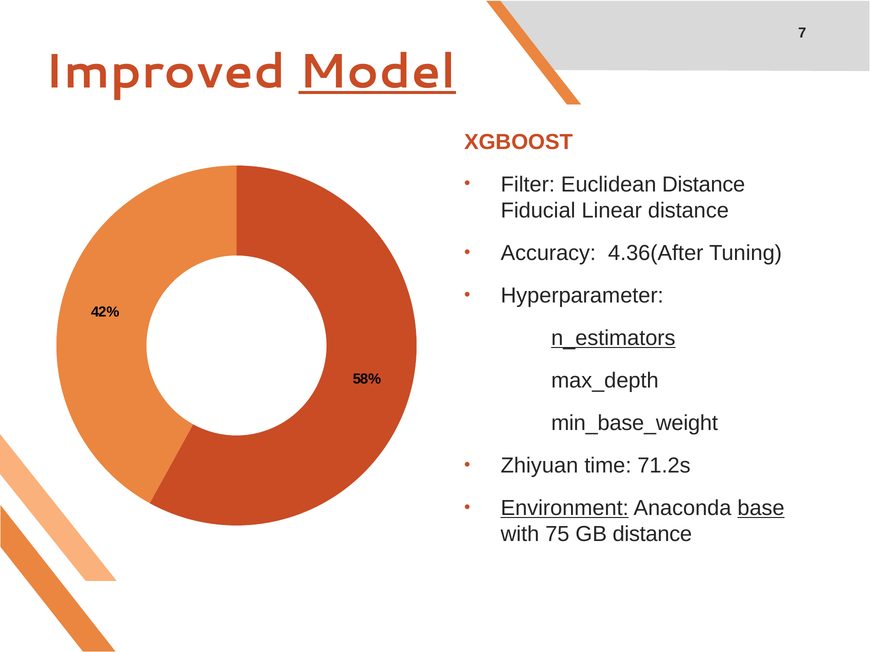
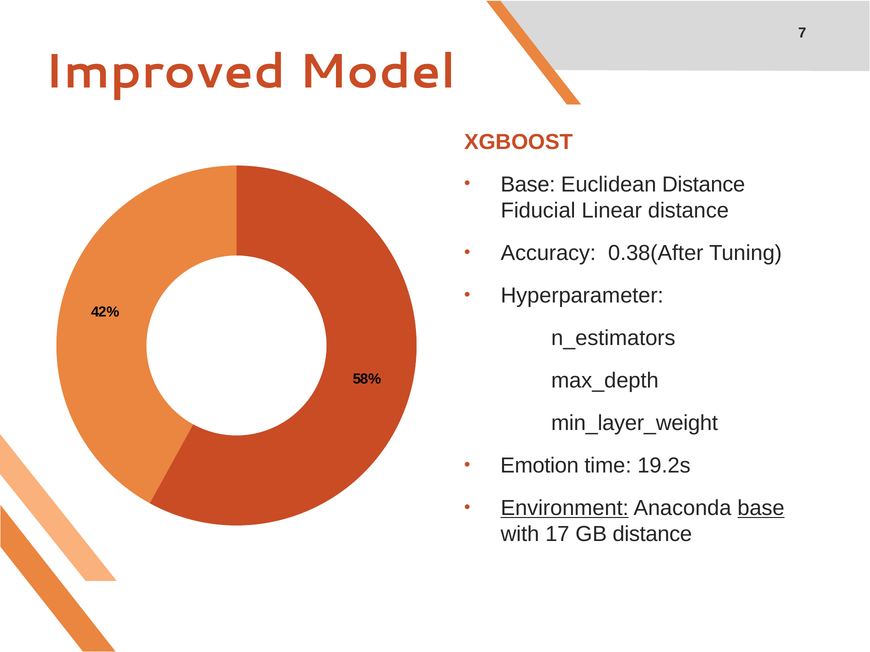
Model underline: present -> none (377, 72)
Filter: Filter -> Base (528, 185)
4.36(After: 4.36(After -> 0.38(After (656, 253)
n_estimators underline: present -> none (613, 338)
min_base_weight: min_base_weight -> min_layer_weight (635, 423)
Zhiyuan: Zhiyuan -> Emotion (540, 466)
71.2s: 71.2s -> 19.2s (664, 466)
75: 75 -> 17 (557, 535)
